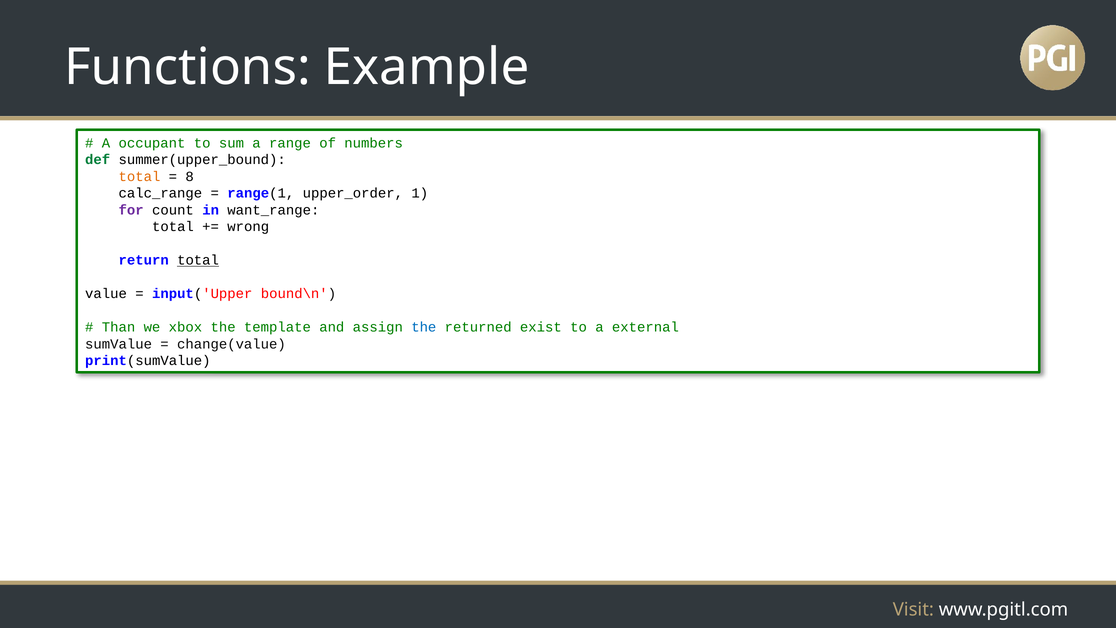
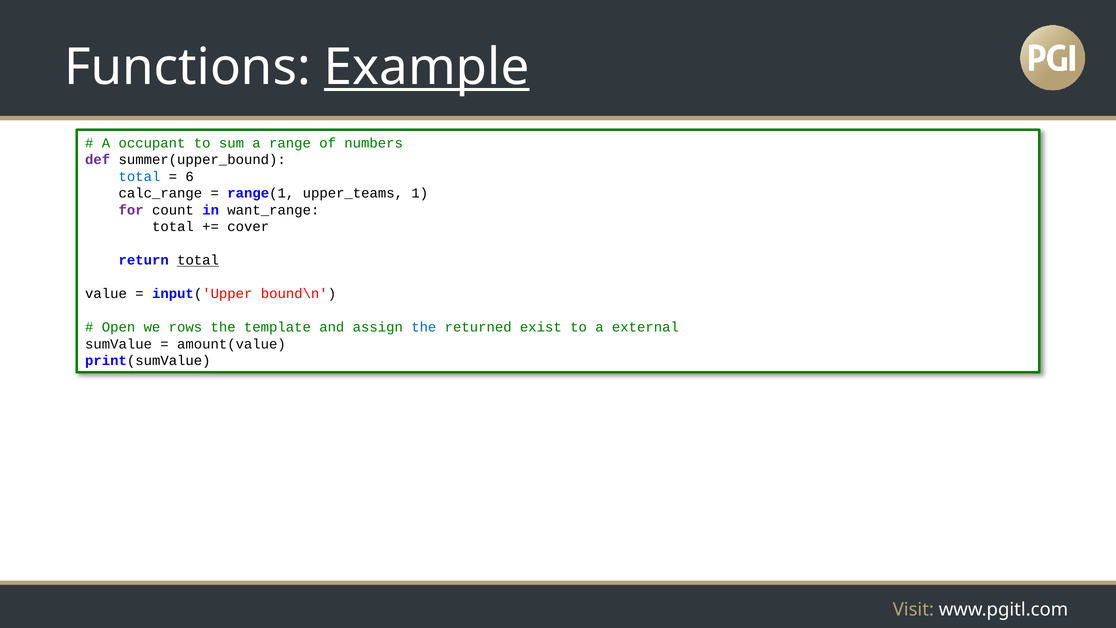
Example underline: none -> present (427, 67)
def colour: green -> purple (98, 160)
total colour: orange -> blue (139, 176)
8: 8 -> 6 (190, 176)
upper_order: upper_order -> upper_teams (353, 193)
wrong: wrong -> cover (248, 227)
Than: Than -> Open (119, 327)
xbox: xbox -> rows (185, 327)
change(value: change(value -> amount(value (231, 344)
